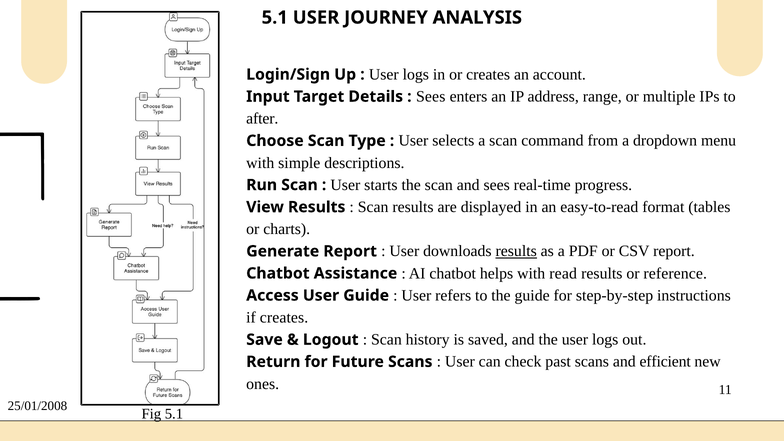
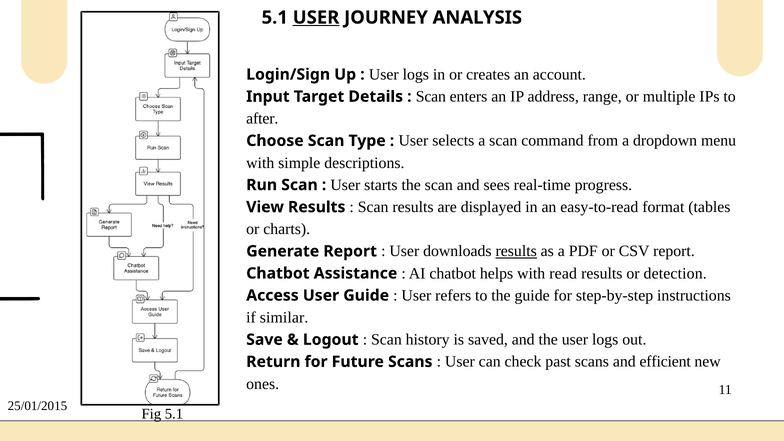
USER underline: none -> present (316, 18)
Sees: Sees -> Scan (431, 97)
reference: reference -> detection (675, 273)
if creates: creates -> similar (284, 318)
25/01/2008: 25/01/2008 -> 25/01/2015 (37, 406)
